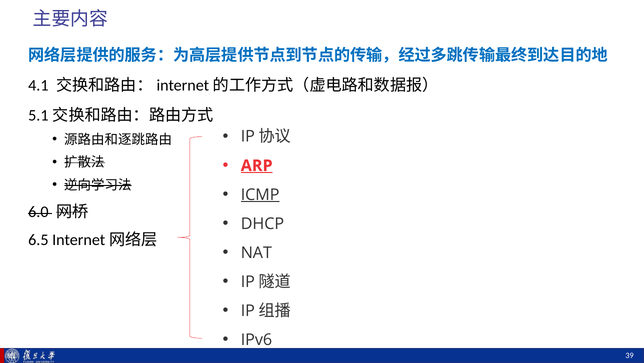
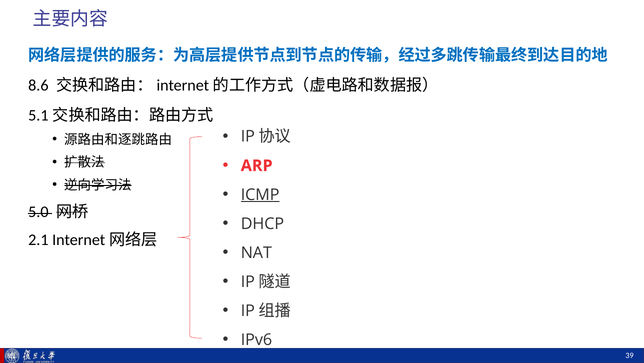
4.1: 4.1 -> 8.6 (38, 85)
ARP underline: present -> none (257, 165)
6.0: 6.0 -> 5.0 (38, 211)
6.5: 6.5 -> 2.1 (38, 239)
